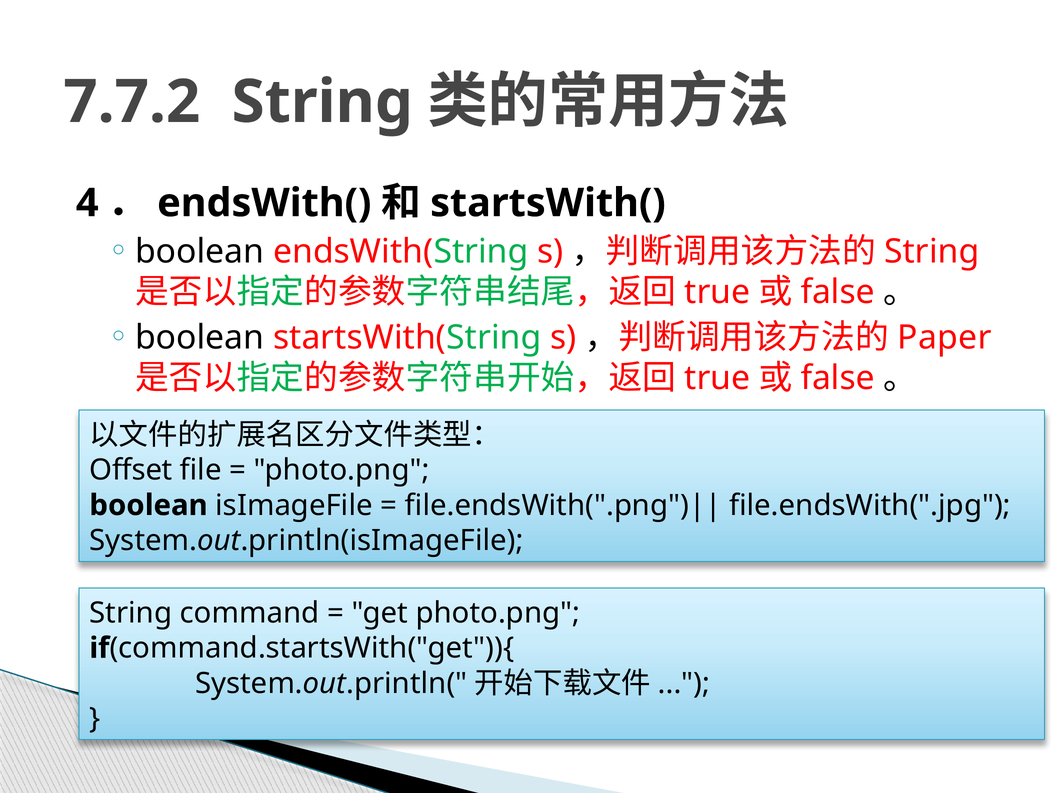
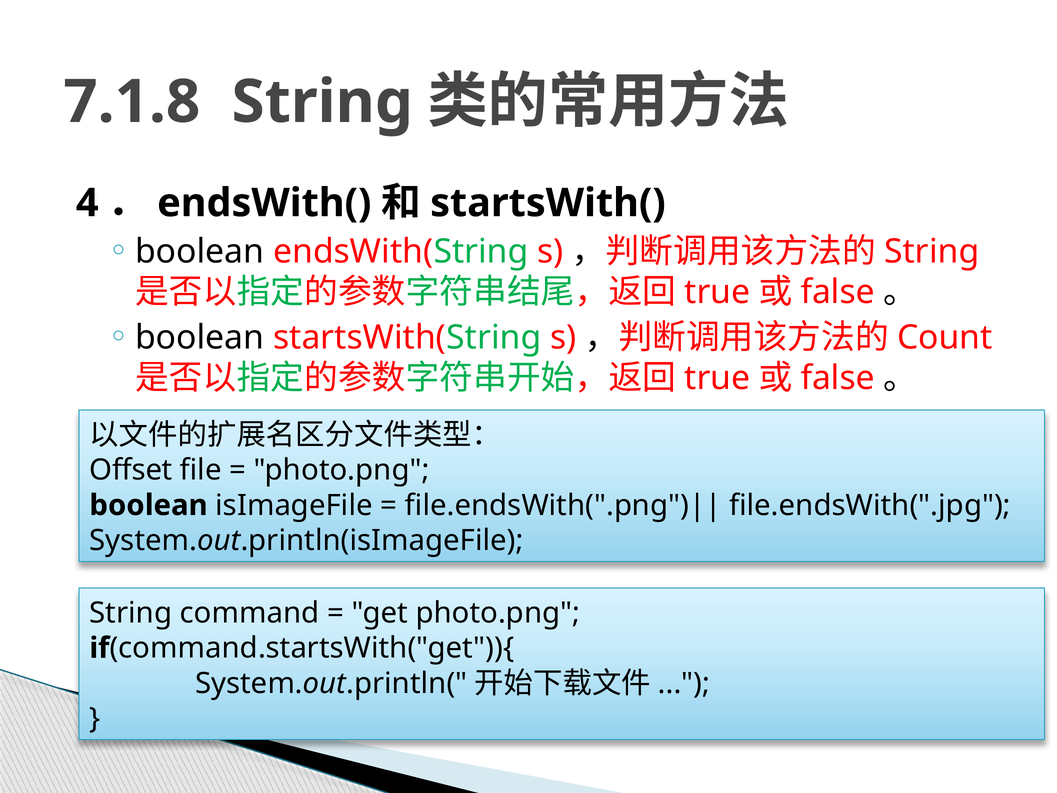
7.7.2: 7.7.2 -> 7.1.8 (132, 102)
Paper: Paper -> Count (945, 338)
